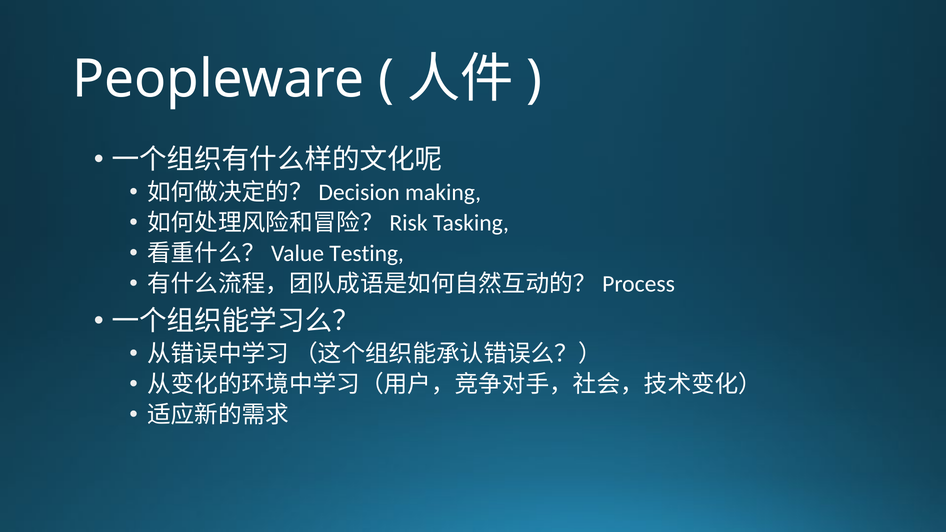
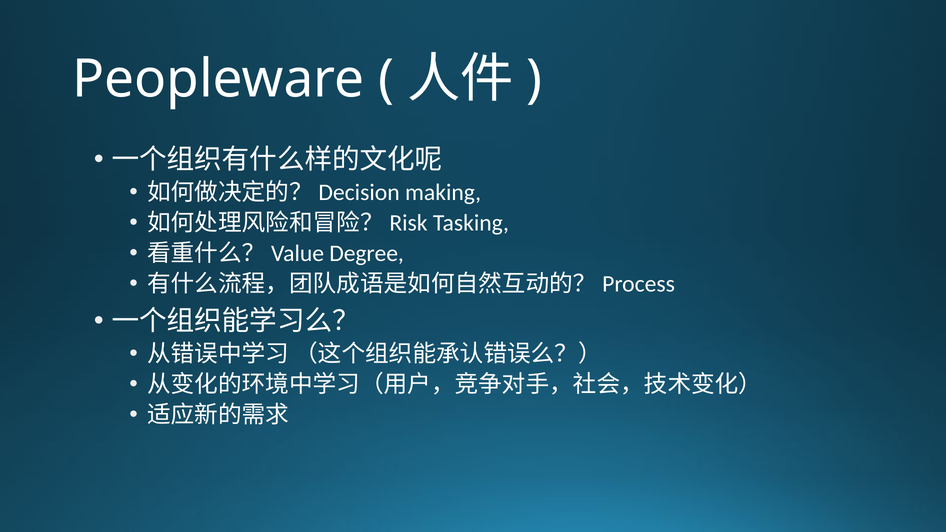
Testing: Testing -> Degree (367, 253)
